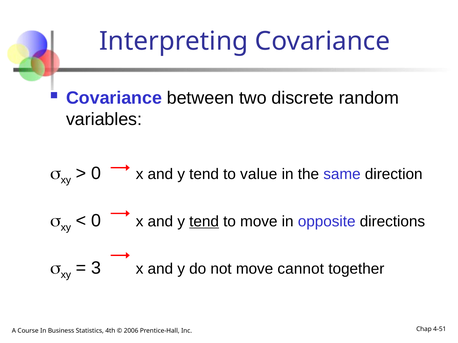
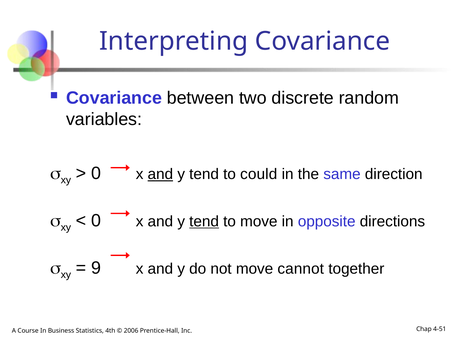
and underline: none -> present (160, 174)
value: value -> could (259, 174)
3: 3 -> 9 (96, 268)
